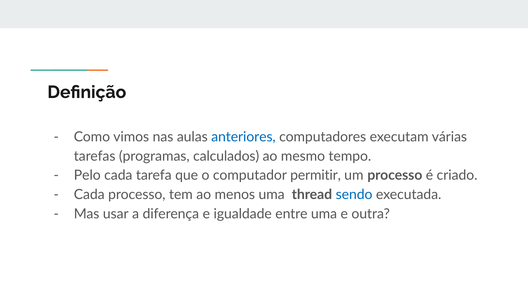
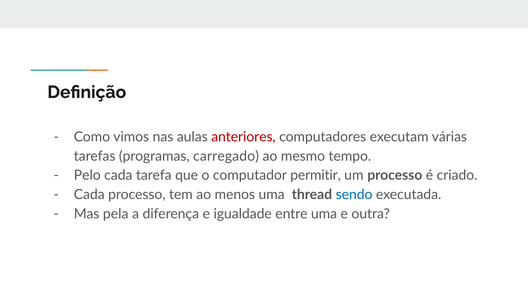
anteriores colour: blue -> red (243, 137)
calculados: calculados -> carregado (226, 156)
usar: usar -> pela (116, 214)
